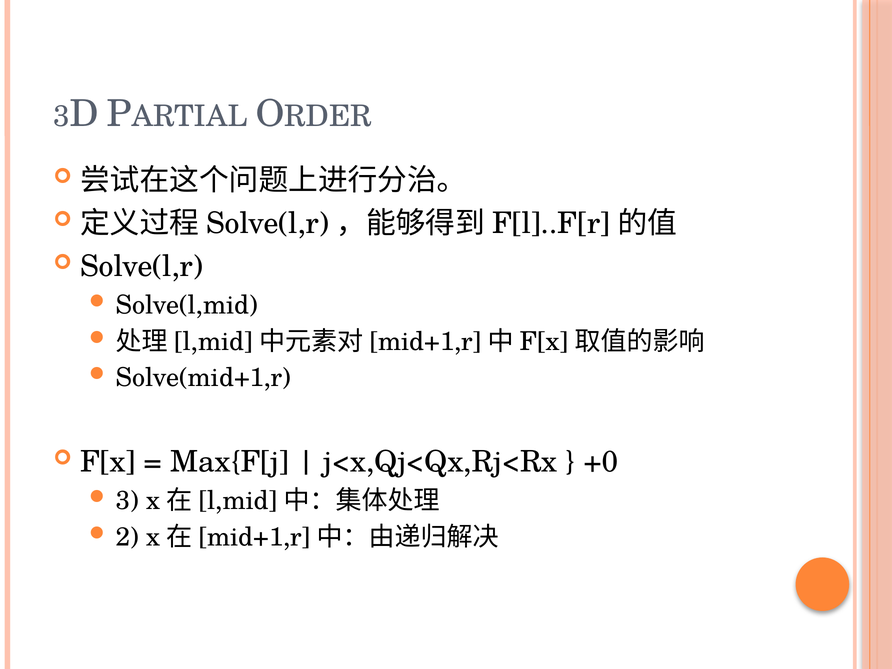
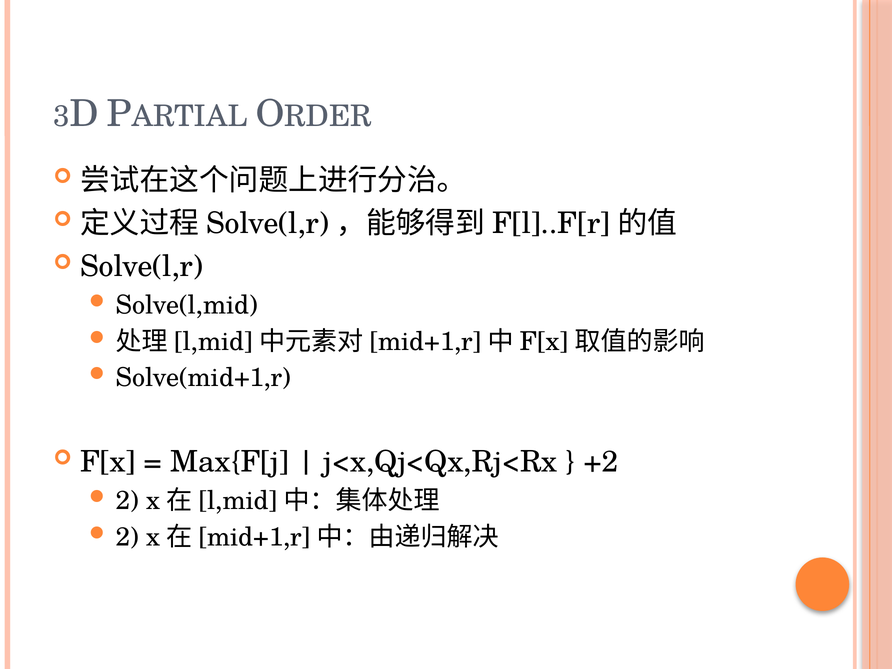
+0: +0 -> +2 (601, 462)
3: 3 -> 2 (127, 501)
